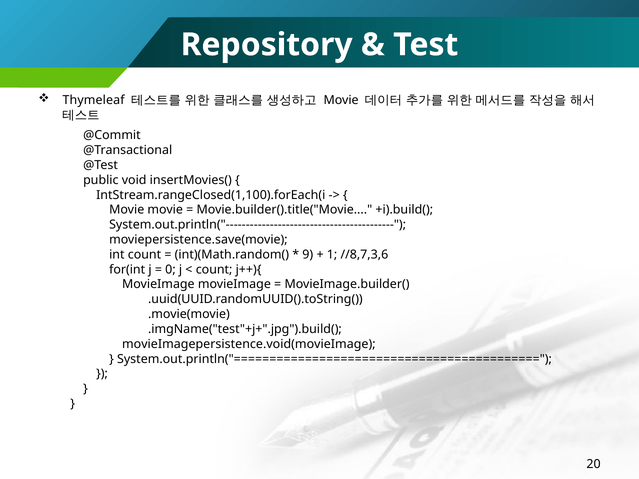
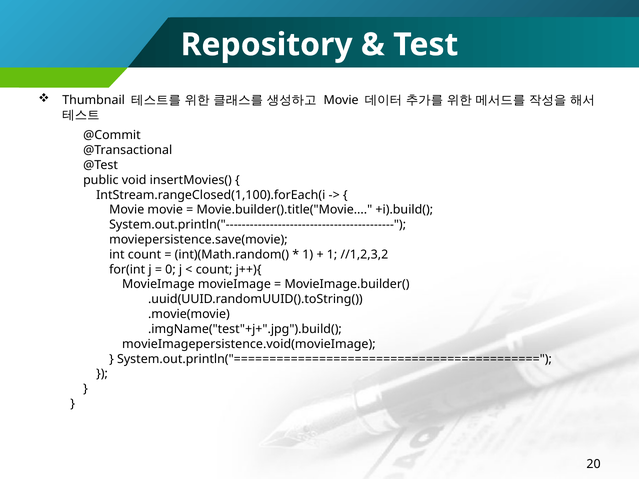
Thymeleaf: Thymeleaf -> Thumbnail (94, 100)
9: 9 -> 1 (308, 255)
//8,7,3,6: //8,7,3,6 -> //1,2,3,2 (364, 255)
